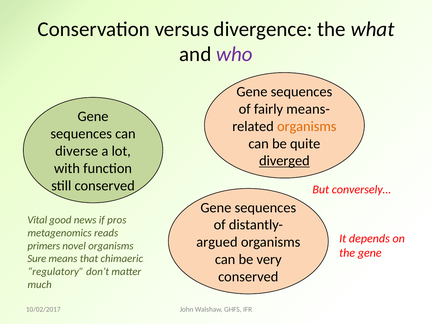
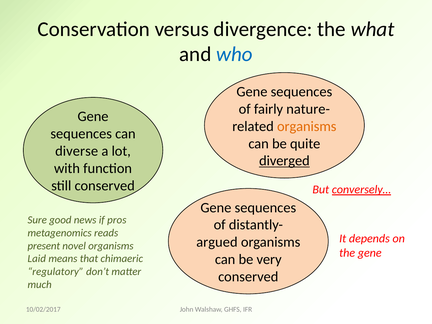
who colour: purple -> blue (234, 54)
means-: means- -> nature- (308, 109)
conversely… underline: none -> present (361, 190)
Vital: Vital -> Sure (37, 220)
primers: primers -> present (44, 246)
Sure: Sure -> Laid (37, 259)
